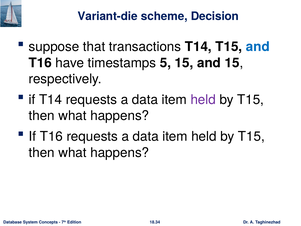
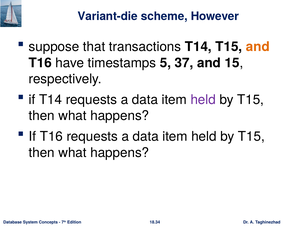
Decision: Decision -> However (215, 16)
and colour: blue -> orange (258, 47)
5 15: 15 -> 37 (184, 63)
